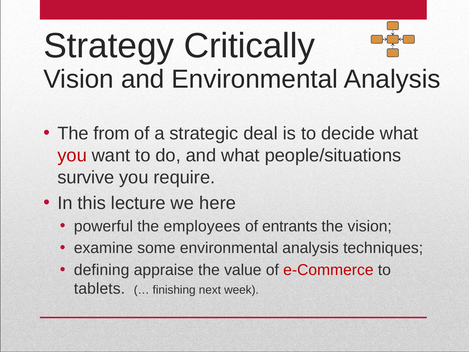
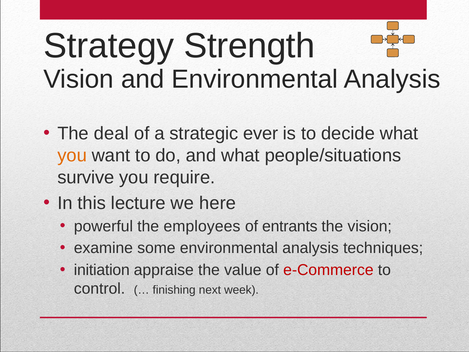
Critically: Critically -> Strength (249, 46)
from: from -> deal (111, 133)
deal: deal -> ever (261, 133)
you colour: red -> orange (72, 155)
defining: defining -> initiation (102, 270)
tablets: tablets -> control (100, 289)
